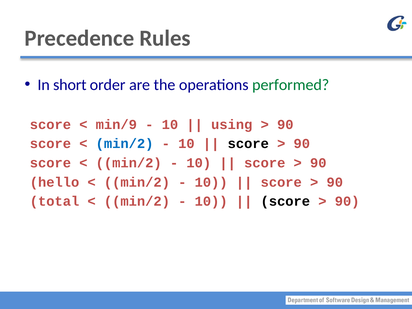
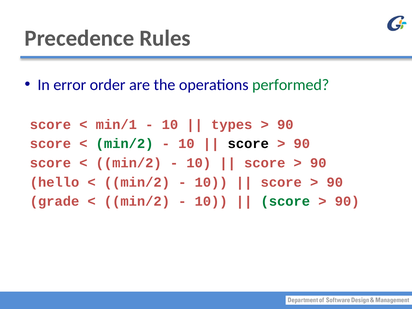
short: short -> error (70, 85)
min/9: min/9 -> min/1 (116, 125)
using: using -> types (232, 125)
min/2 colour: blue -> green (125, 144)
total: total -> grade (55, 201)
score colour: black -> green (285, 201)
